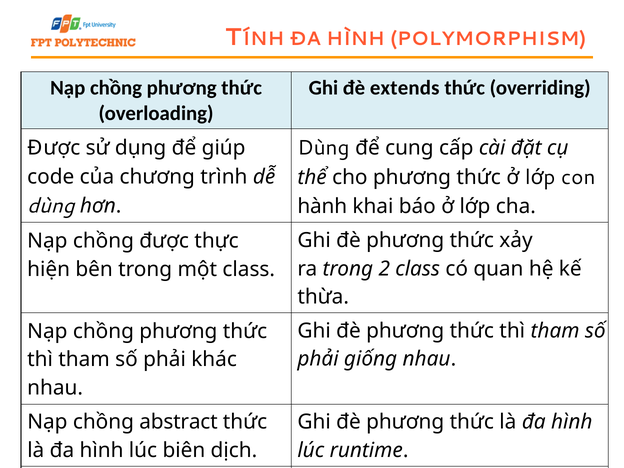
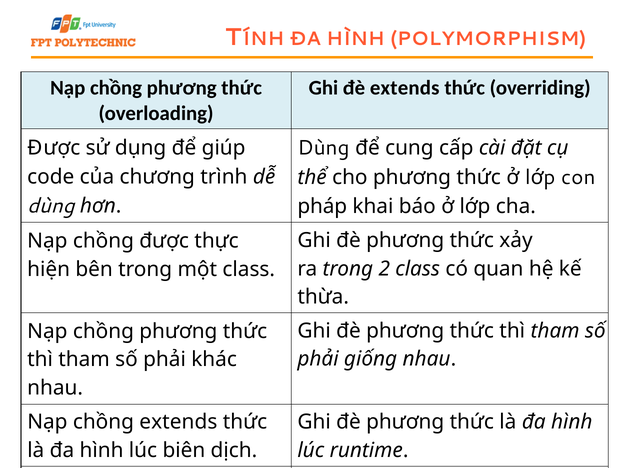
hành: hành -> pháp (322, 206)
chồng abstract: abstract -> extends (178, 422)
